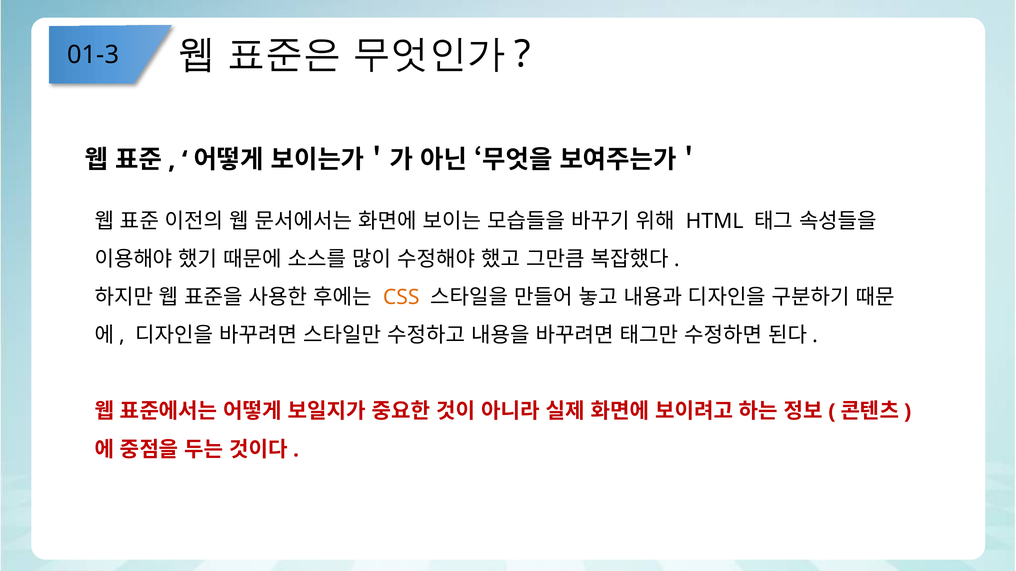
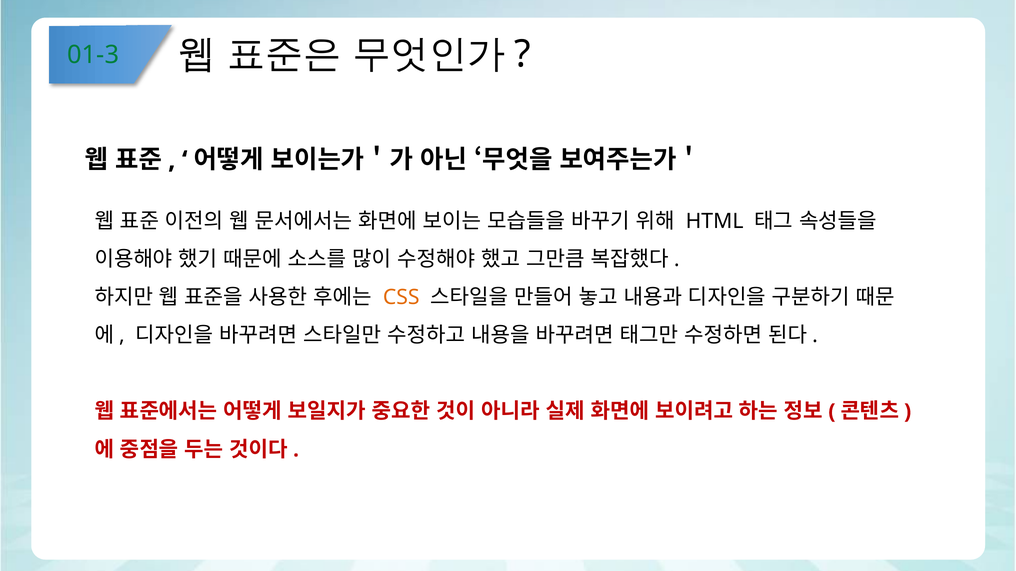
01-3 colour: black -> green (93, 55)
